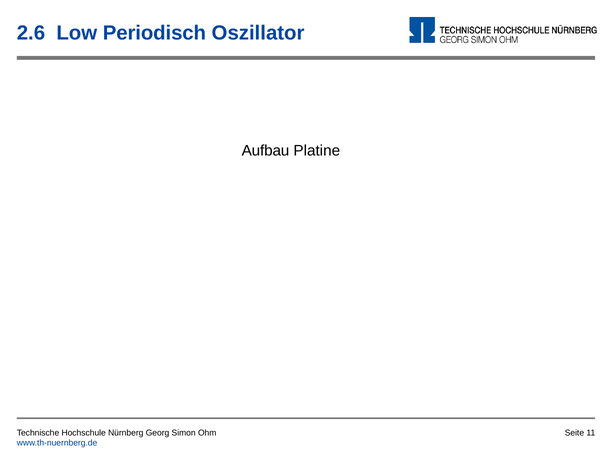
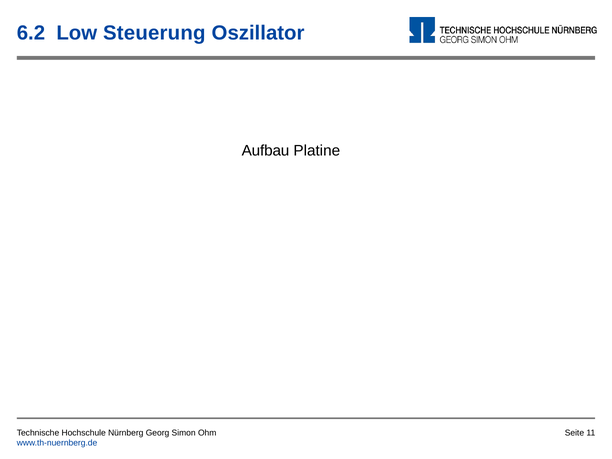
2.6: 2.6 -> 6.2 (31, 33)
Periodisch: Periodisch -> Steuerung (154, 33)
